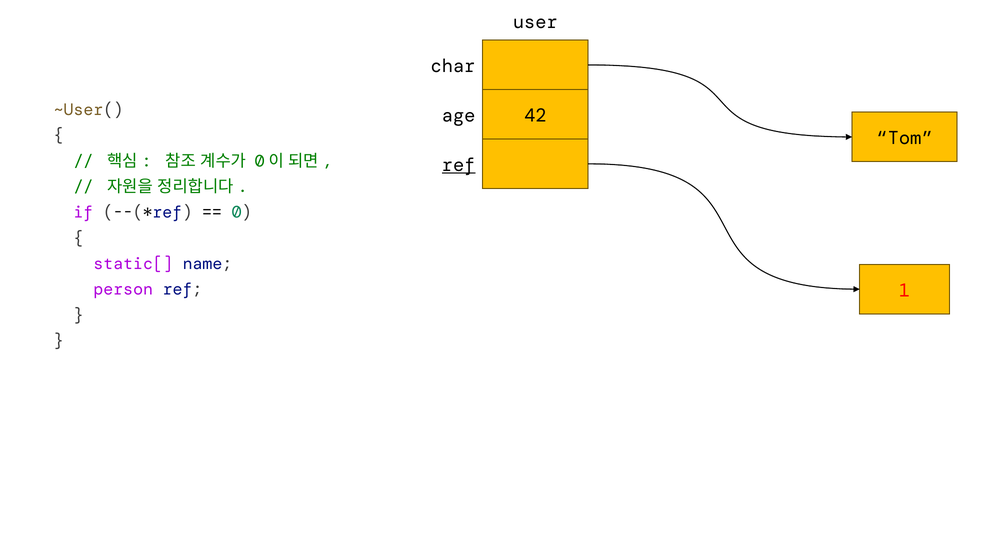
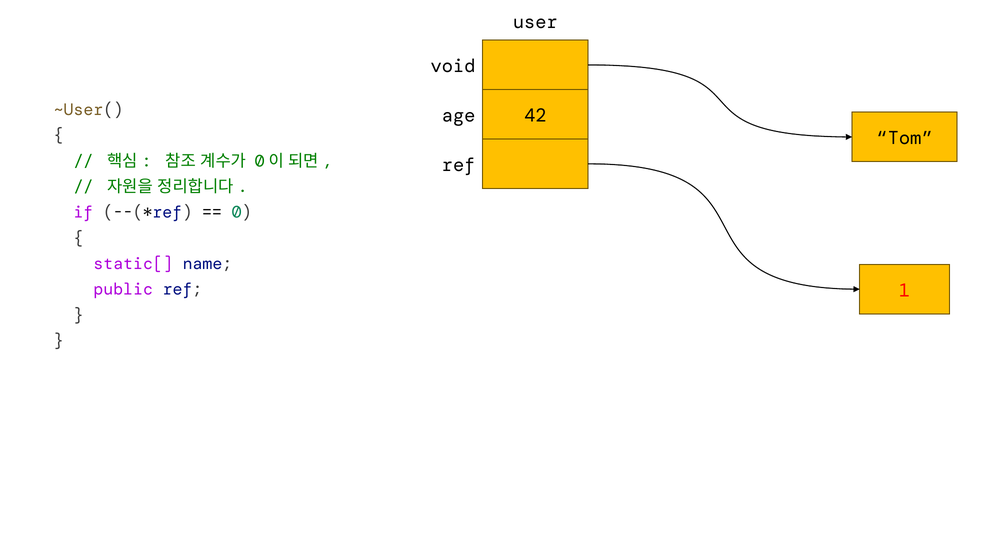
char: char -> void (453, 66)
ref underline: present -> none (459, 165)
person: person -> public (123, 290)
